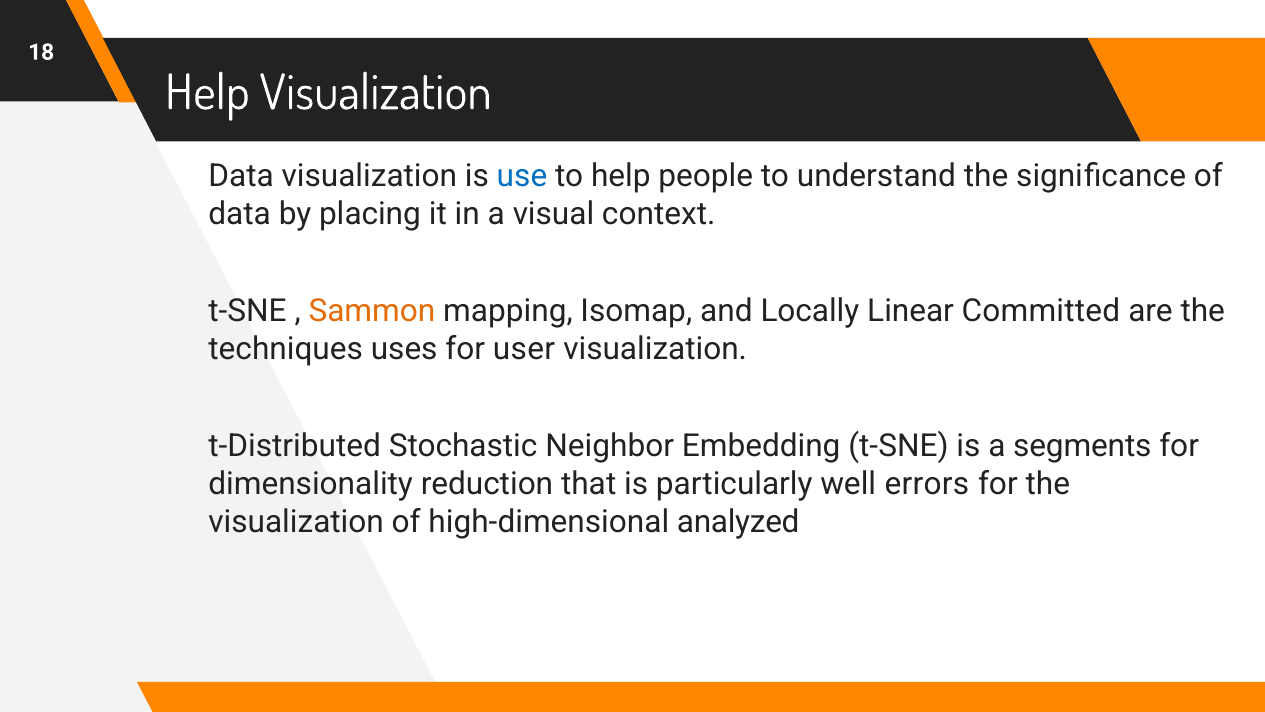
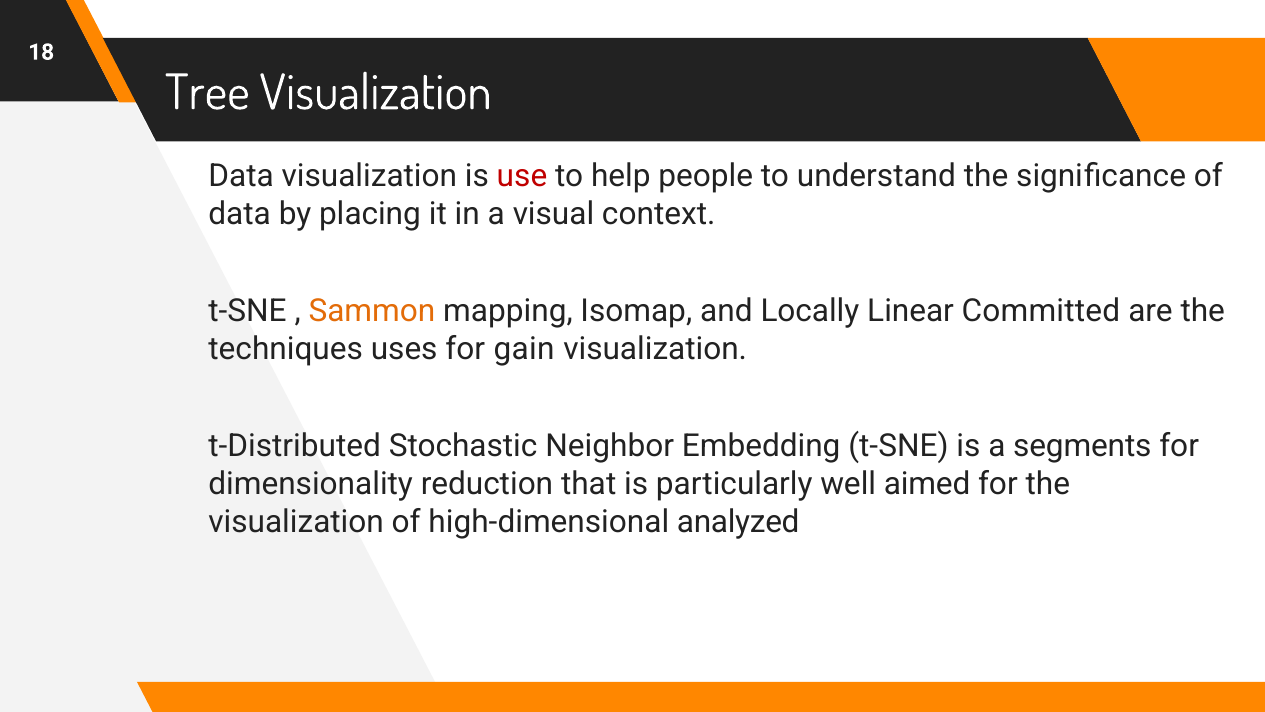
Help: Help -> Tree (207, 93)
use colour: blue -> red (522, 176)
user: user -> gain (524, 349)
errors: errors -> aimed (927, 484)
